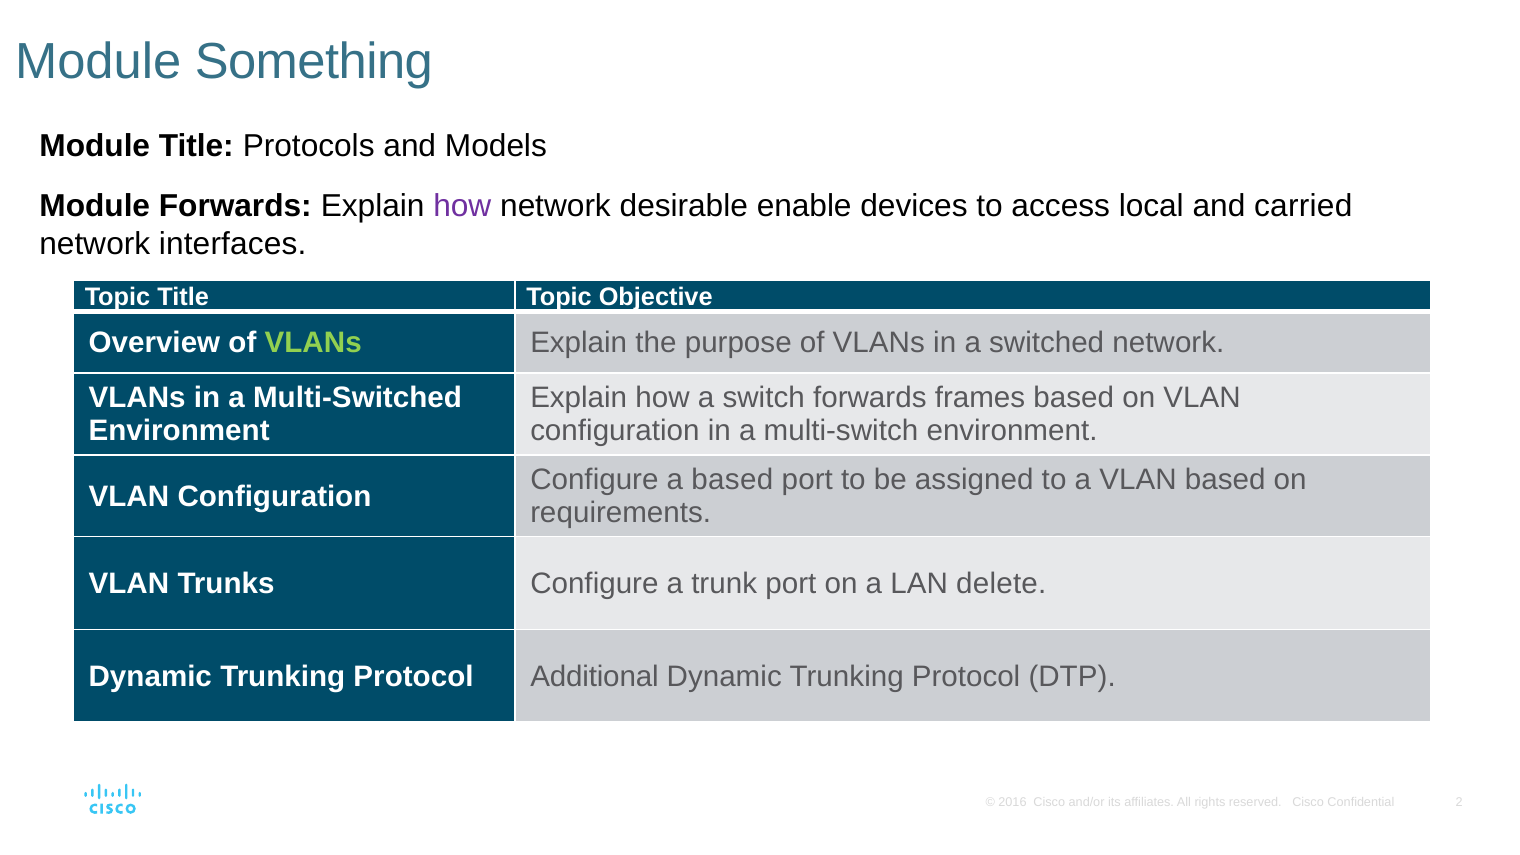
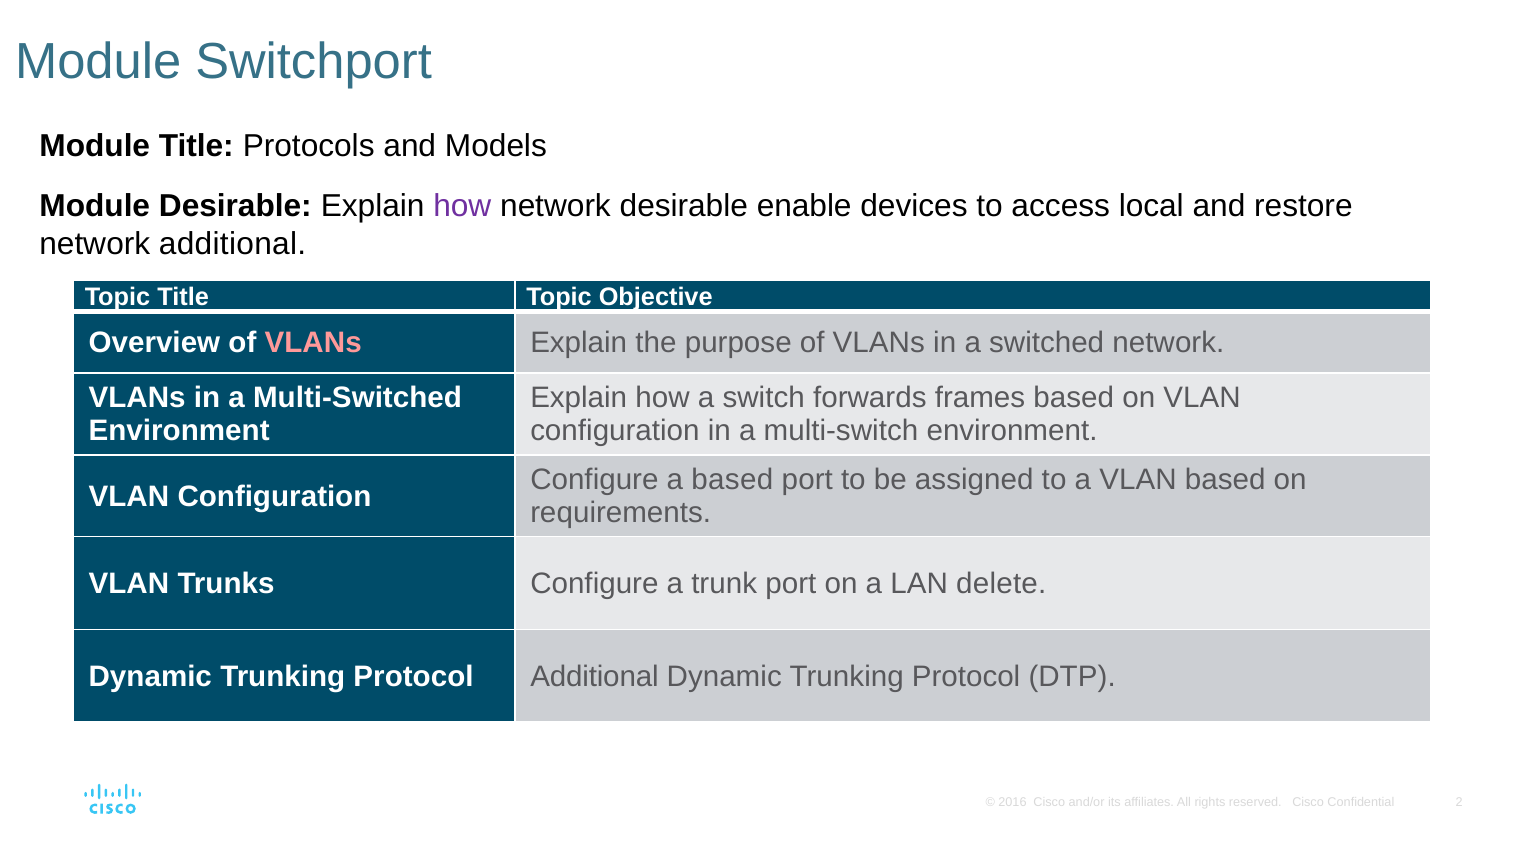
Something: Something -> Switchport (314, 61)
Module Forwards: Forwards -> Desirable (235, 206)
carried: carried -> restore (1303, 206)
network interfaces: interfaces -> additional (233, 244)
VLANs colour: light green -> pink (313, 343)
